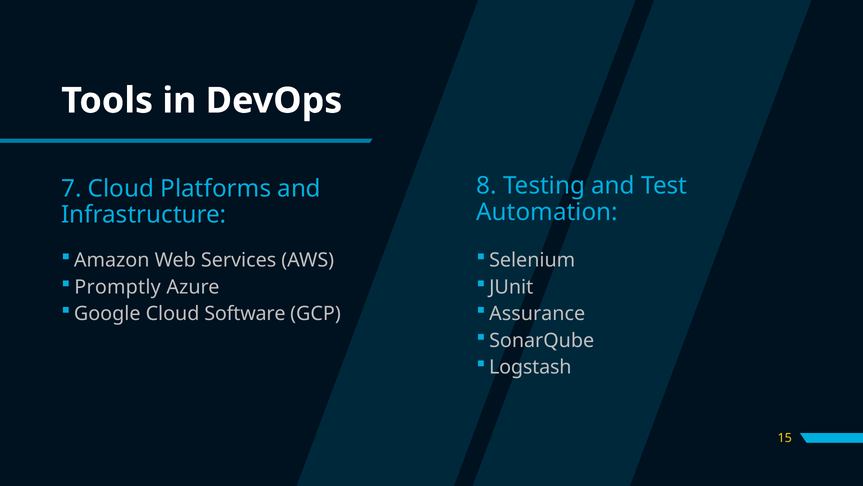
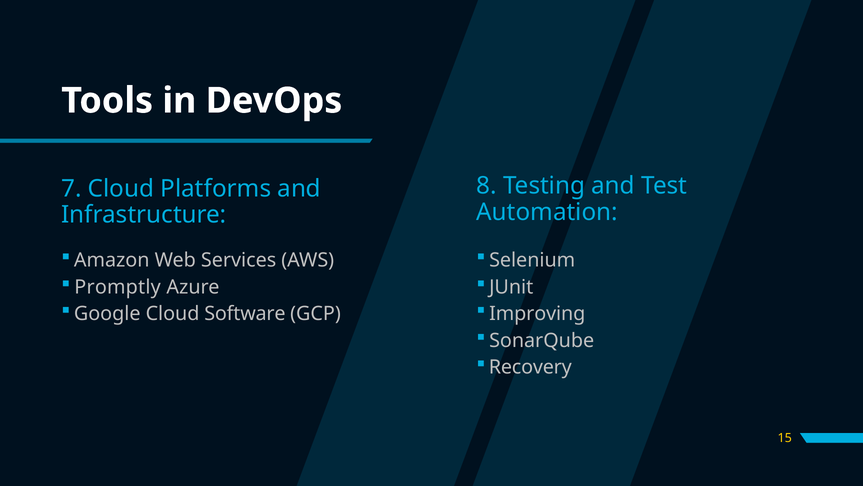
Assurance: Assurance -> Improving (537, 313)
Logstash: Logstash -> Recovery (530, 367)
